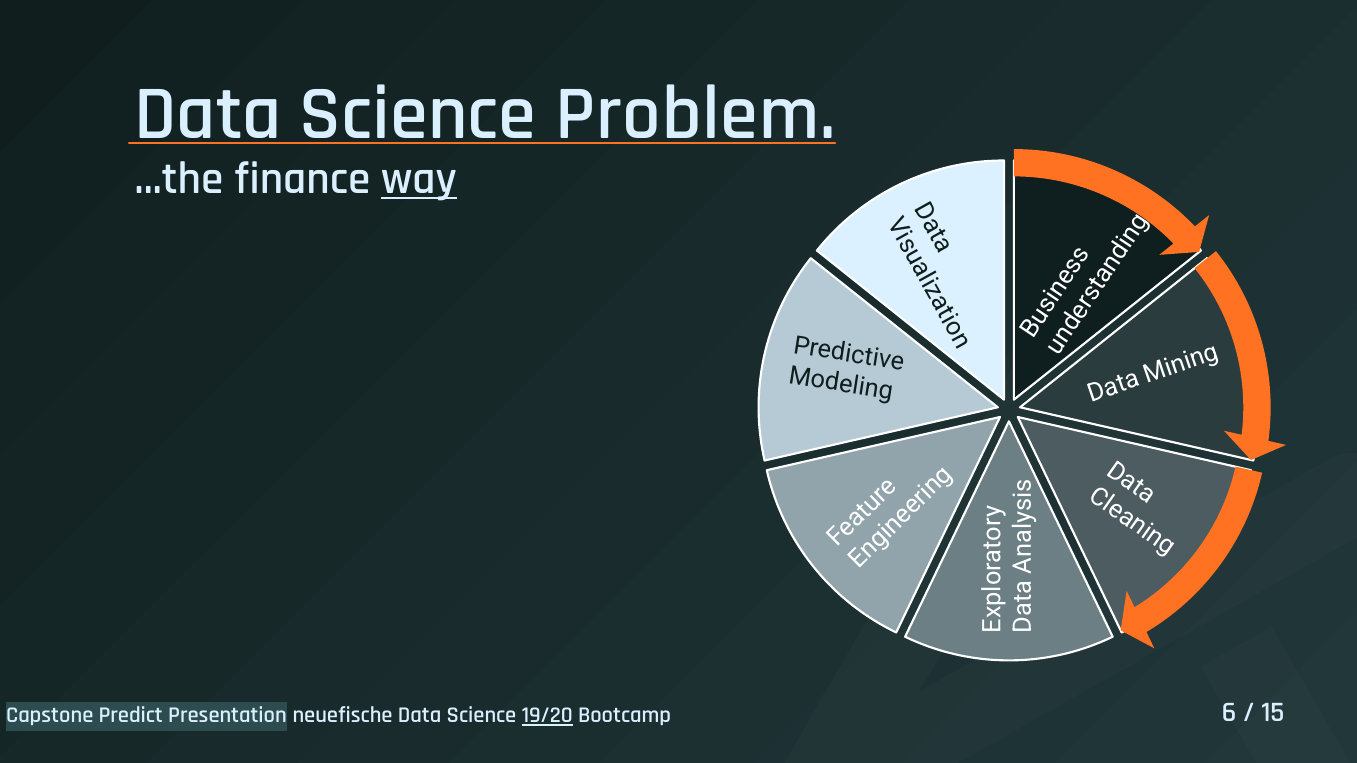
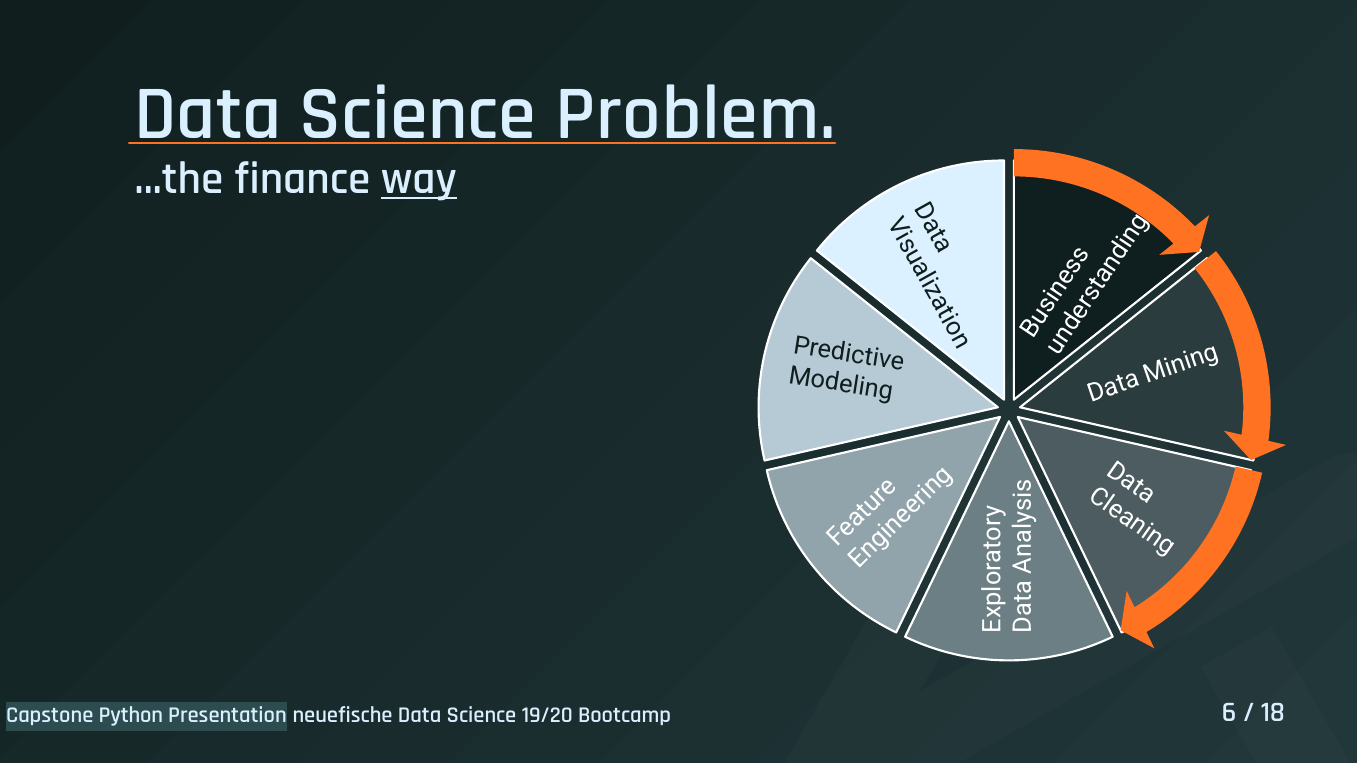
15: 15 -> 18 (1273, 712)
Predict: Predict -> Python (131, 716)
19/20 underline: present -> none (547, 716)
